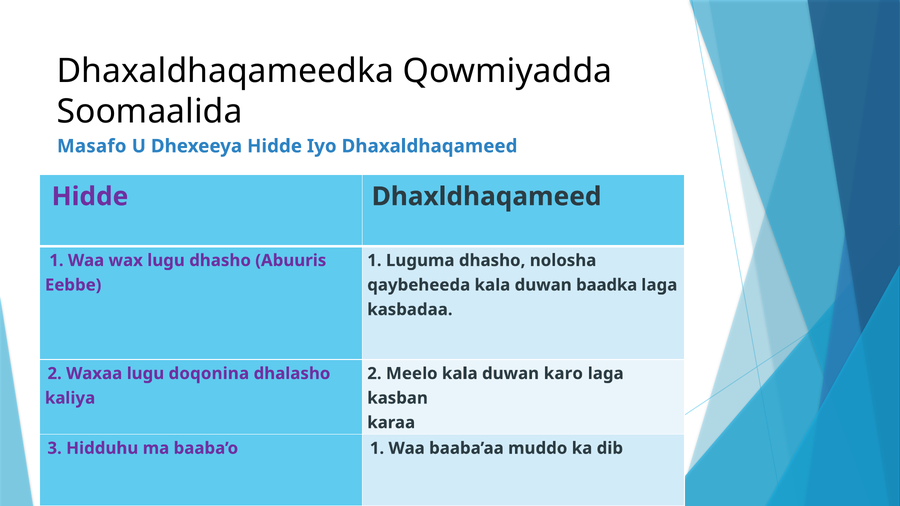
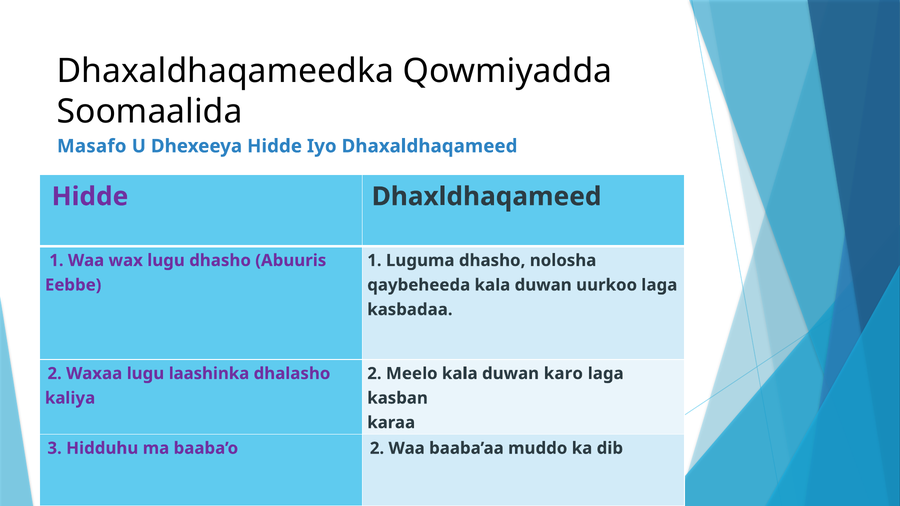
baadka: baadka -> uurkoo (607, 285)
doqonina: doqonina -> laashinka (209, 374)
baaba’o 1: 1 -> 2 (377, 448)
